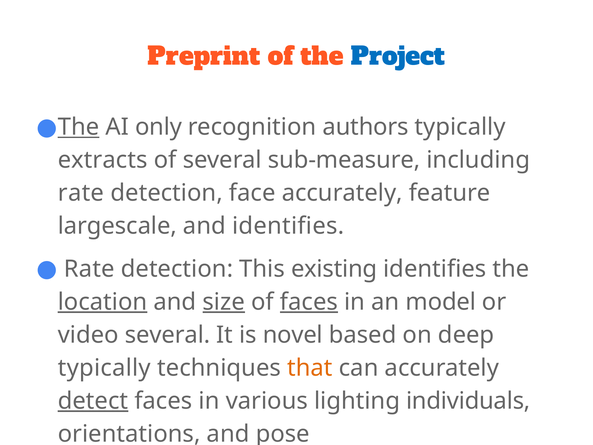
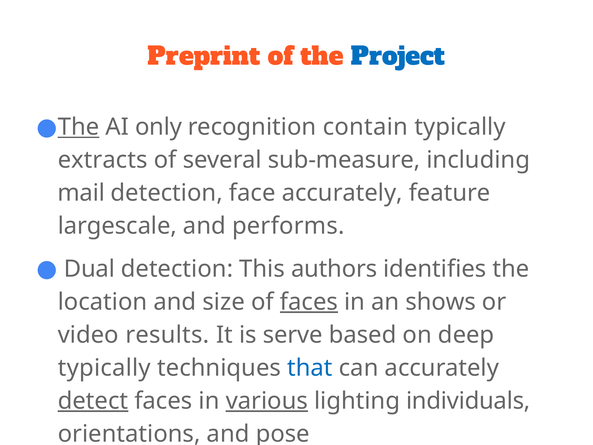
authors: authors -> contain (365, 127)
rate: rate -> mail (81, 193)
and identifies: identifies -> performs (288, 226)
Rate: Rate -> Dual (89, 269)
existing: existing -> authors (334, 269)
location underline: present -> none (103, 302)
size underline: present -> none (224, 302)
model: model -> shows (441, 302)
video several: several -> results (167, 335)
novel: novel -> serve (293, 335)
that colour: orange -> blue (310, 368)
various underline: none -> present (267, 401)
